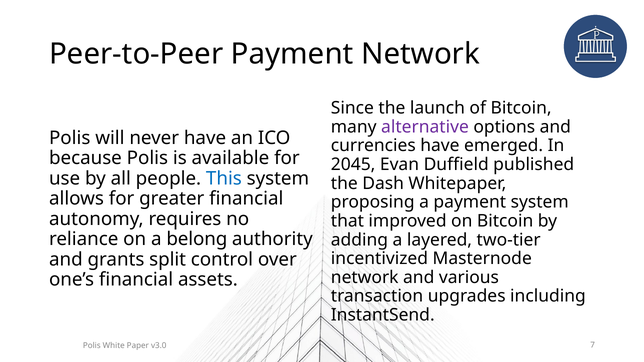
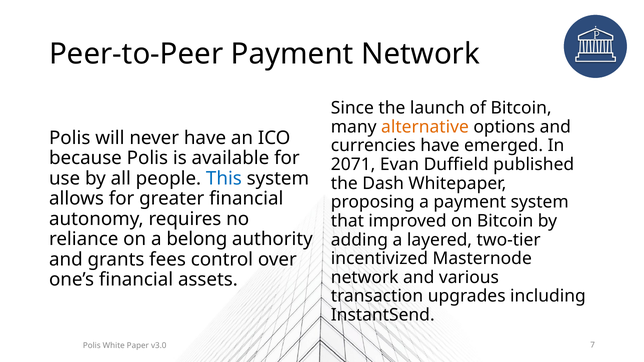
alternative colour: purple -> orange (425, 127)
2045: 2045 -> 2071 (353, 165)
split: split -> fees (168, 260)
